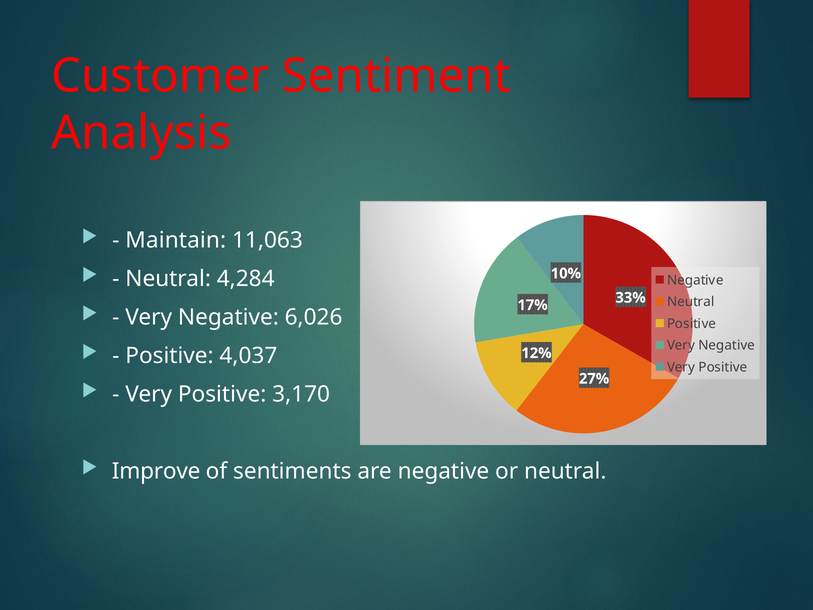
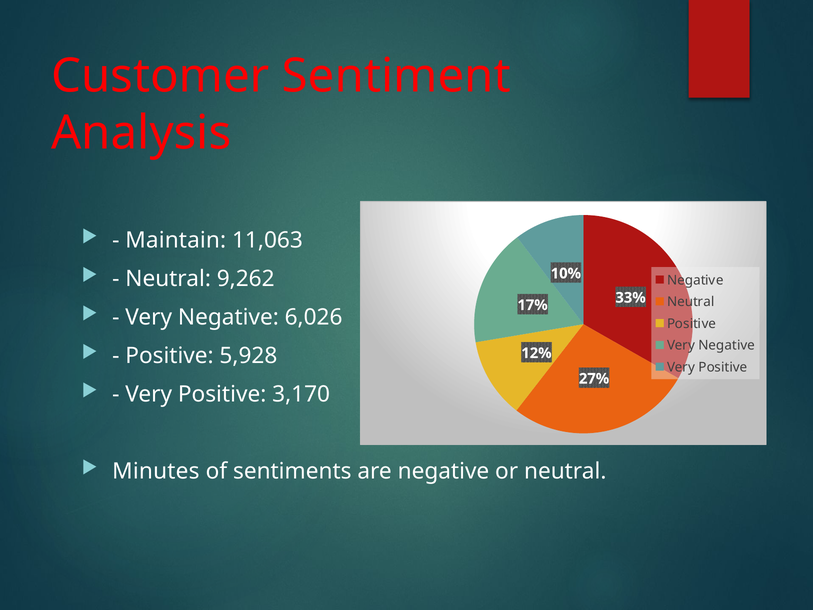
4,284: 4,284 -> 9,262 (246, 279)
4,037: 4,037 -> 5,928 (248, 356)
Improve: Improve -> Minutes (156, 471)
